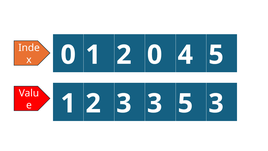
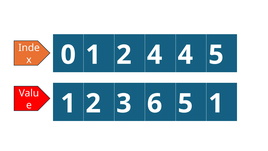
2 0: 0 -> 4 (155, 55)
3 3: 3 -> 6 (155, 103)
5 3: 3 -> 1 (216, 103)
